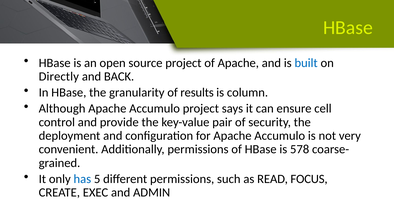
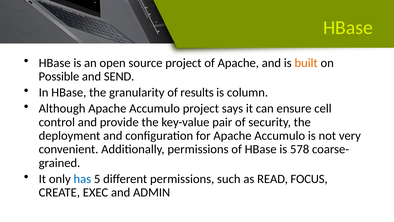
built colour: blue -> orange (306, 63)
Directly: Directly -> Possible (59, 76)
BACK: BACK -> SEND (119, 76)
